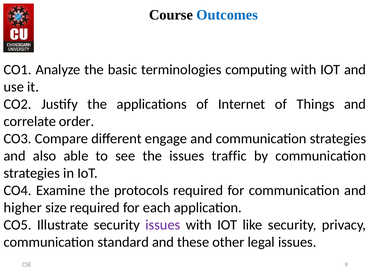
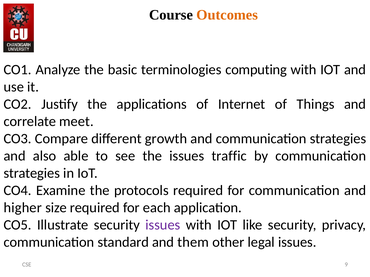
Outcomes colour: blue -> orange (227, 15)
order: order -> meet (76, 122)
engage: engage -> growth (166, 139)
these: these -> them (193, 243)
